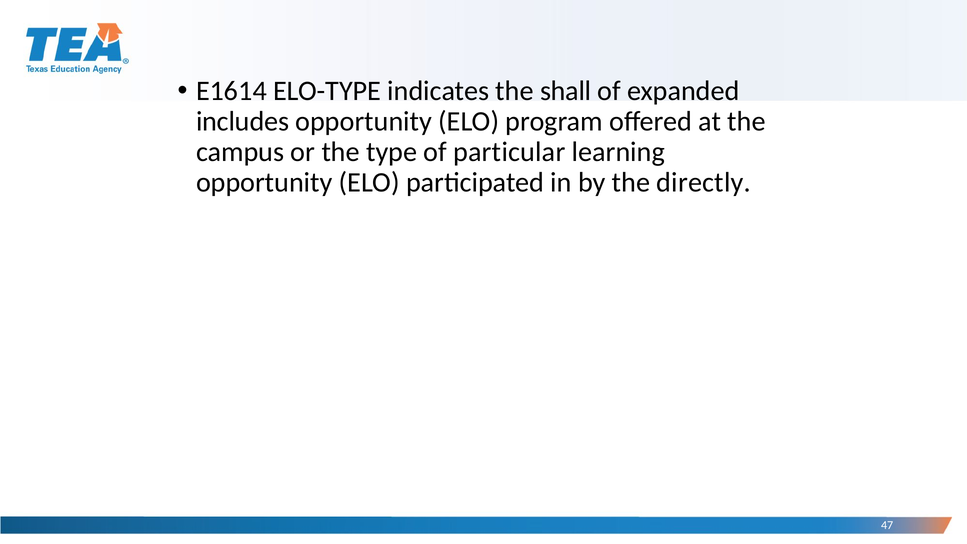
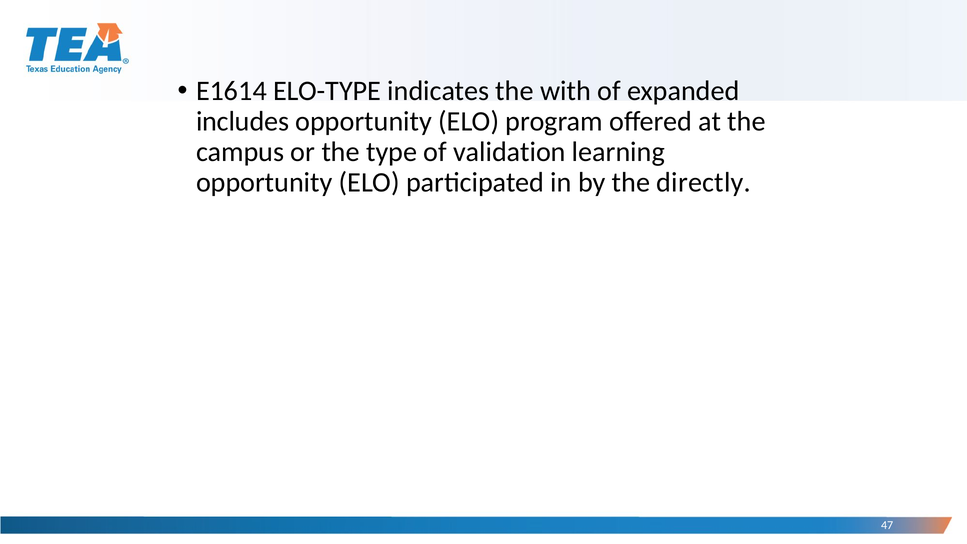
shall: shall -> with (565, 91)
particular: particular -> validation (509, 152)
